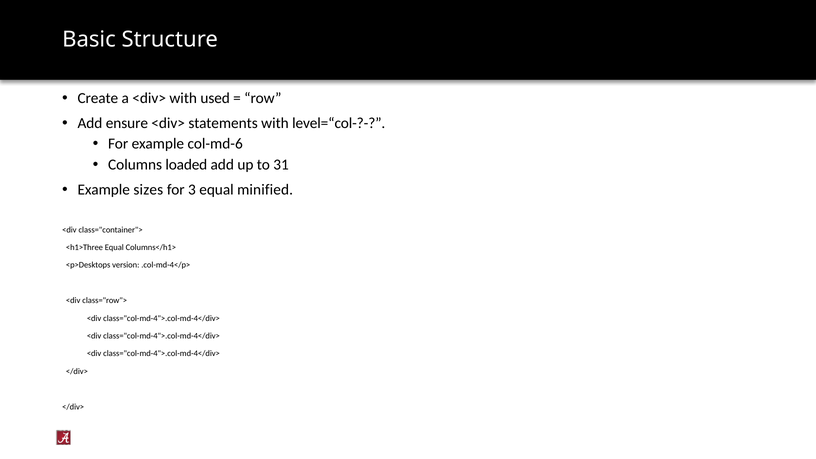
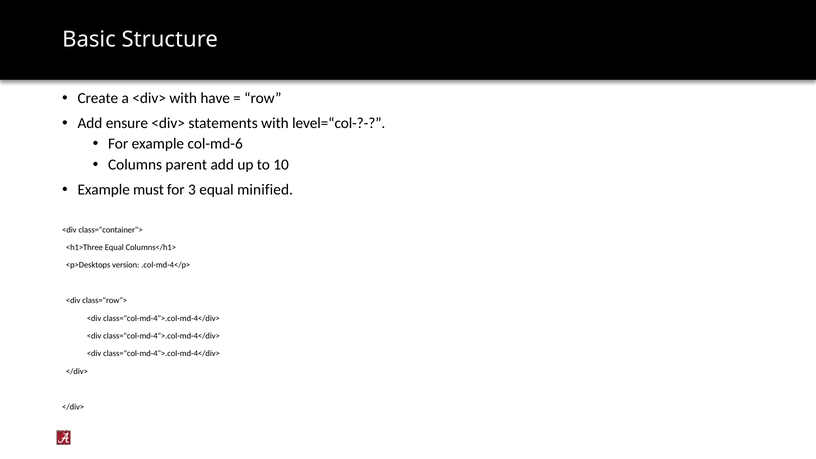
used: used -> have (215, 98)
loaded: loaded -> parent (186, 165)
31: 31 -> 10 (281, 165)
sizes: sizes -> must (148, 190)
